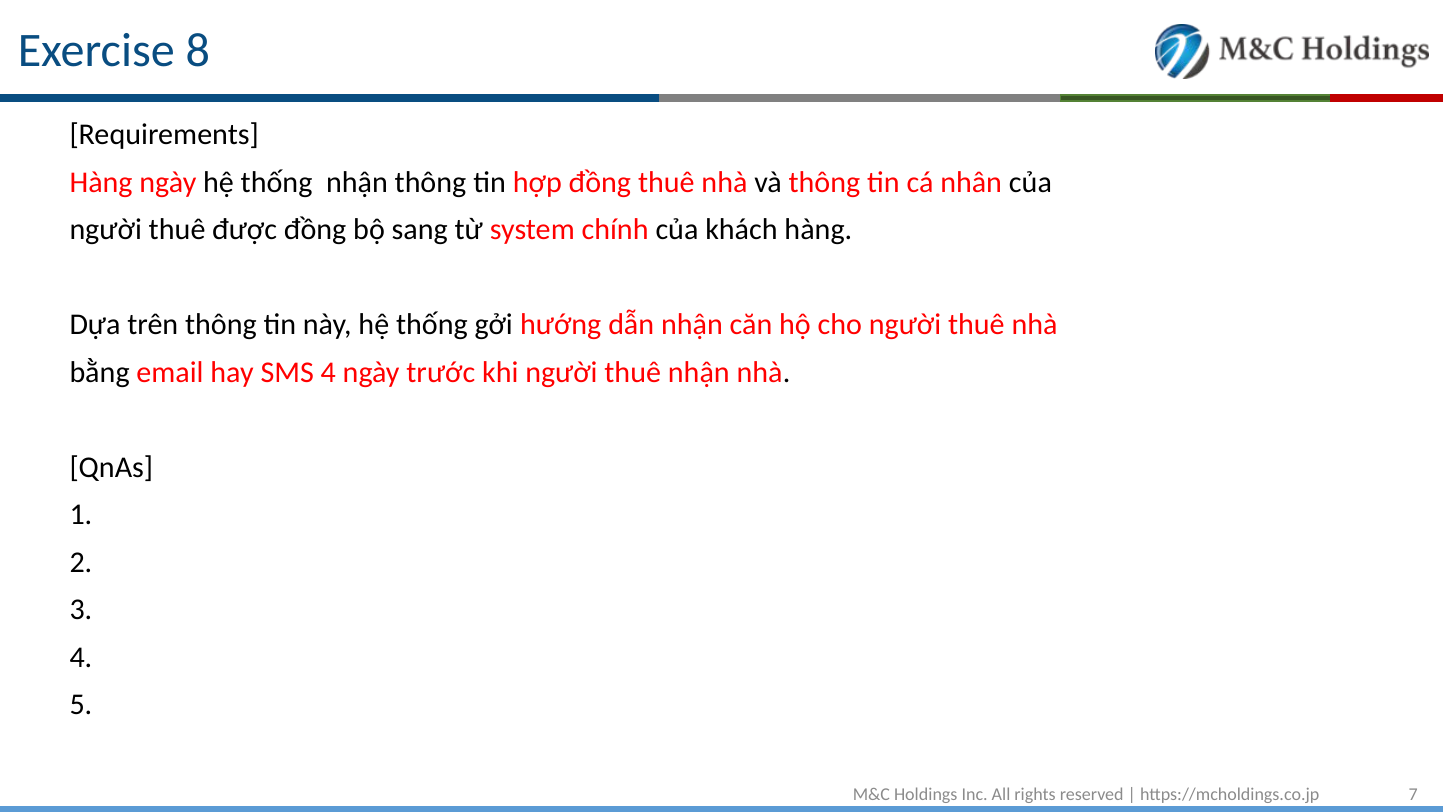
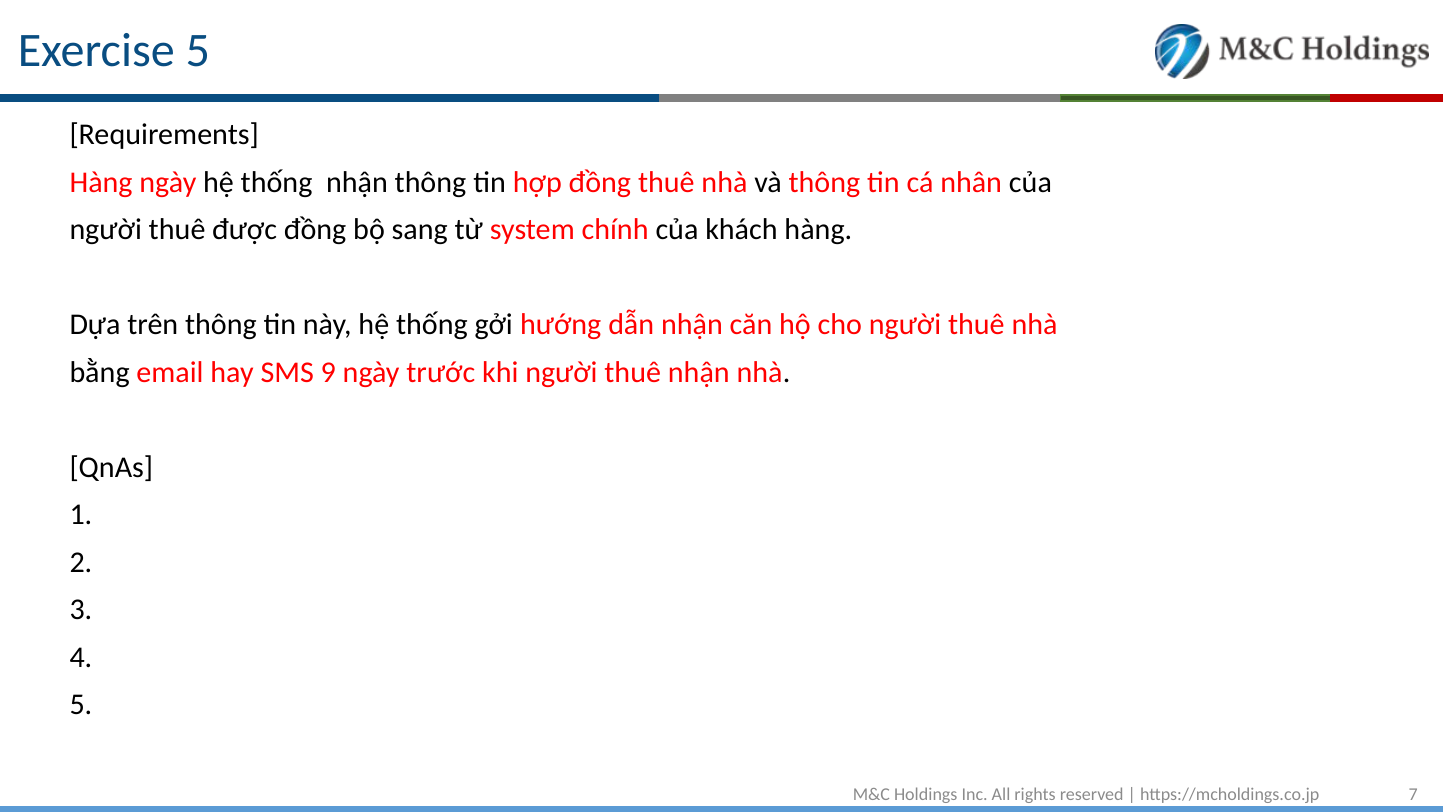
Exercise 8: 8 -> 5 (198, 51)
SMS 4: 4 -> 9 (328, 372)
